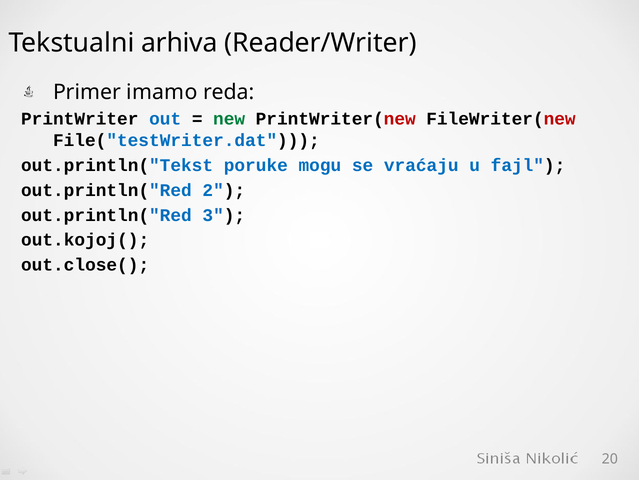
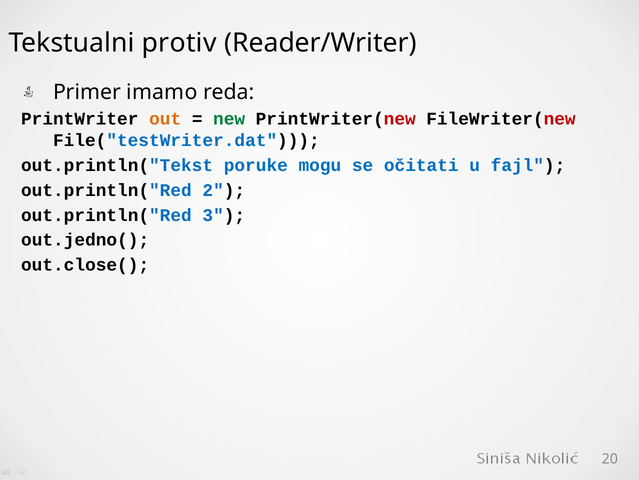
arhiva: arhiva -> protiv (179, 43)
out colour: blue -> orange (165, 119)
vraćaju: vraćaju -> očitati (421, 165)
out.kojoj(: out.kojoj( -> out.jedno( (85, 240)
